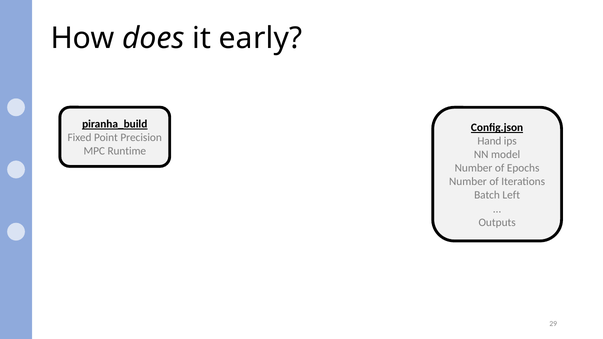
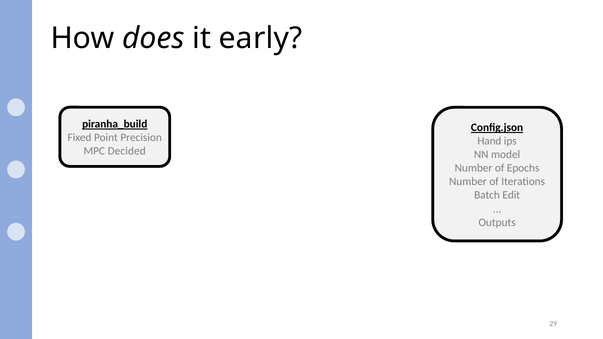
Runtime: Runtime -> Decided (127, 151)
Left: Left -> Edit (511, 195)
